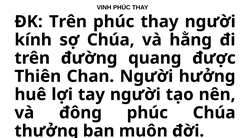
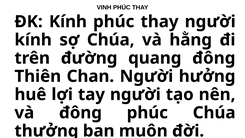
ĐK Trên: Trên -> Kính (68, 22)
quang được: được -> đông (214, 58)
